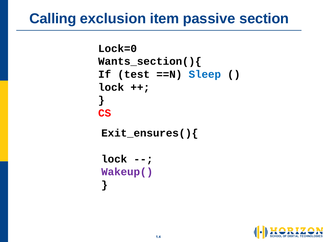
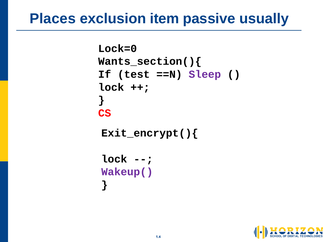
Calling: Calling -> Places (53, 19)
section: section -> usually (264, 19)
Sleep colour: blue -> purple (205, 74)
Exit_ensures(){: Exit_ensures(){ -> Exit_encrypt(){ (150, 133)
